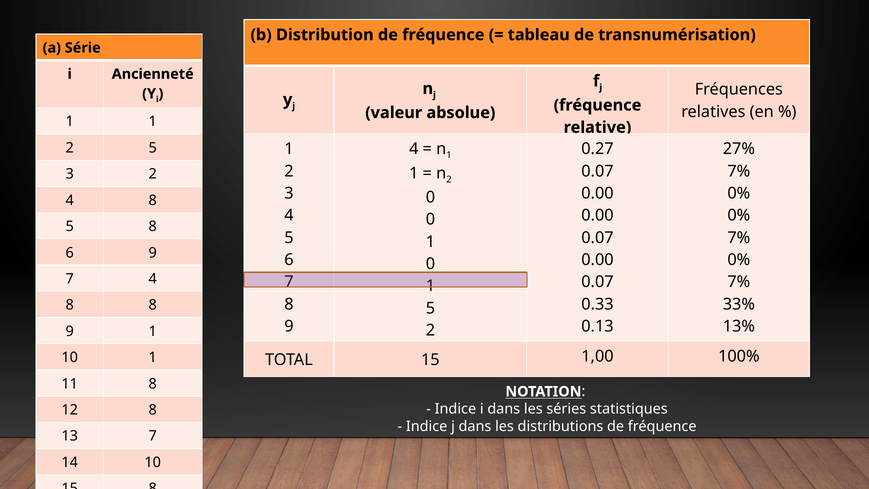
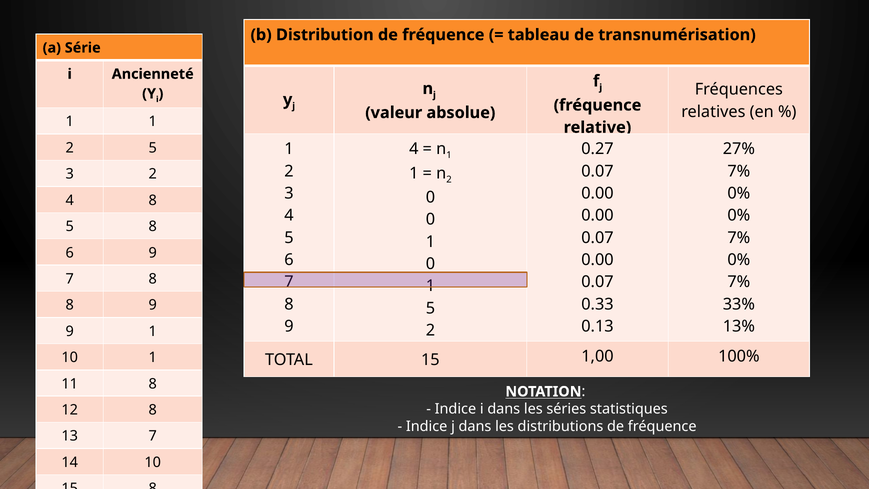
4: 4 -> 8 (153, 279)
8: 8 -> 9 (153, 305)
